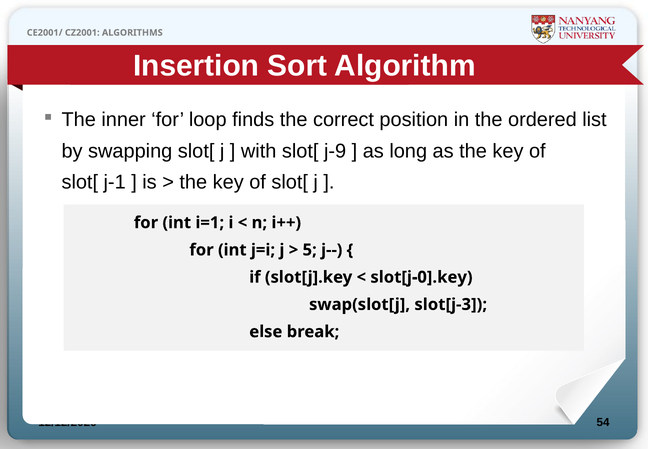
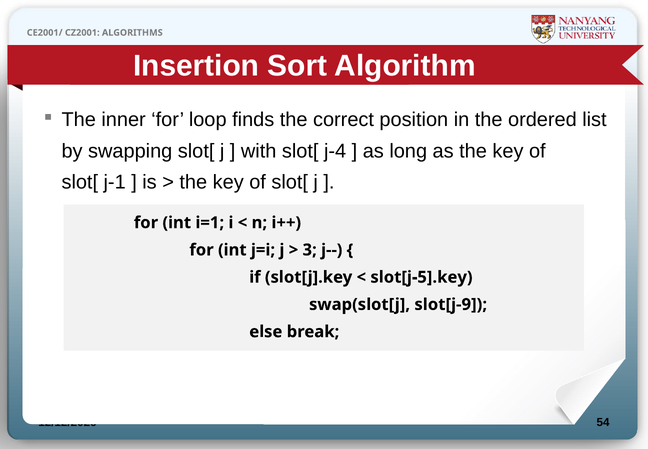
j-9: j-9 -> j-4 (335, 151)
5: 5 -> 3 (310, 250)
slot[j-0].key: slot[j-0].key -> slot[j-5].key (421, 277)
slot[j-3: slot[j-3 -> slot[j-9 (451, 304)
